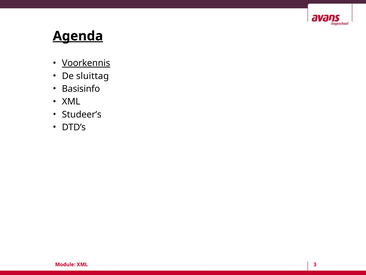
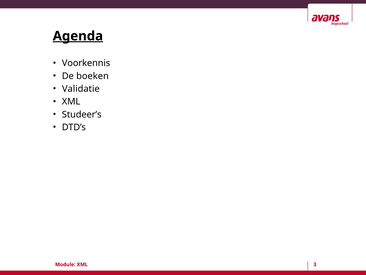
Voorkennis underline: present -> none (86, 63)
sluittag: sluittag -> boeken (93, 76)
Basisinfo: Basisinfo -> Validatie (81, 89)
